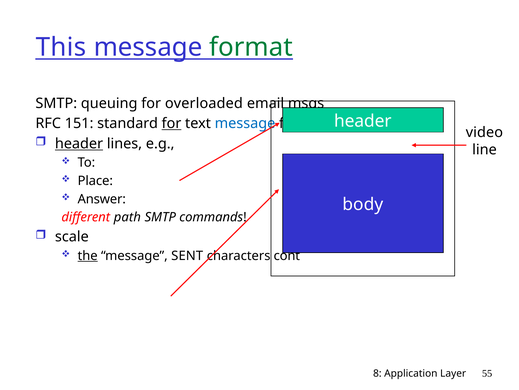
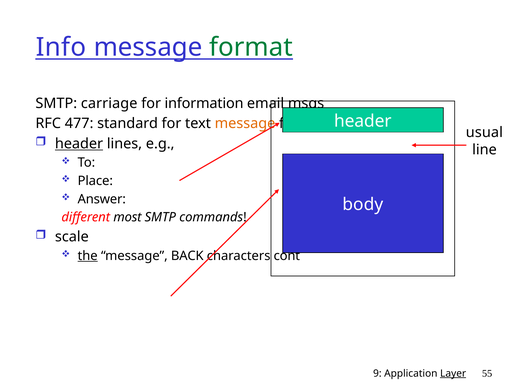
This: This -> Info (61, 47)
queuing: queuing -> carriage (109, 103)
overloaded: overloaded -> information (204, 103)
151: 151 -> 477 (79, 123)
for underline: present -> none (171, 123)
message colour: blue -> orange (245, 123)
video: video -> usual (484, 132)
path: path -> most (127, 217)
SENT: SENT -> BACK (187, 255)
8: 8 -> 9 (377, 373)
Layer underline: none -> present (453, 373)
